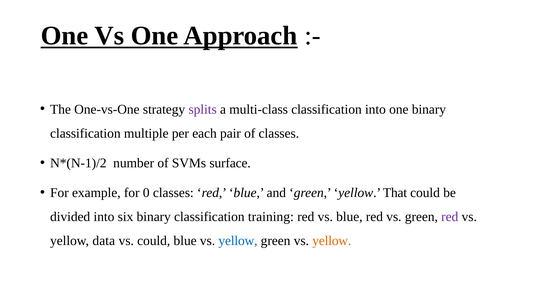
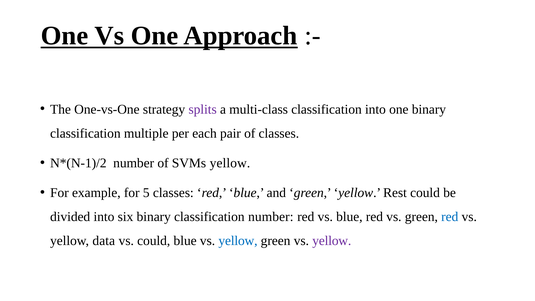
SVMs surface: surface -> yellow (230, 163)
0: 0 -> 5 (146, 193)
That: That -> Rest (395, 193)
classification training: training -> number (271, 217)
red colour: purple -> blue (450, 217)
yellow colour: orange -> purple (332, 241)
